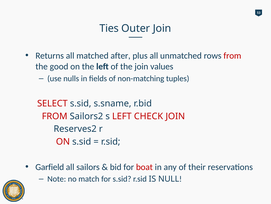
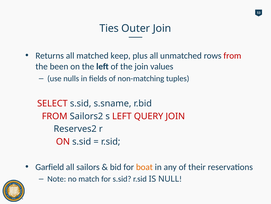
after: after -> keep (121, 55)
good: good -> been (59, 66)
CHECK: CHECK -> QUERY (149, 116)
boat colour: red -> orange (144, 166)
